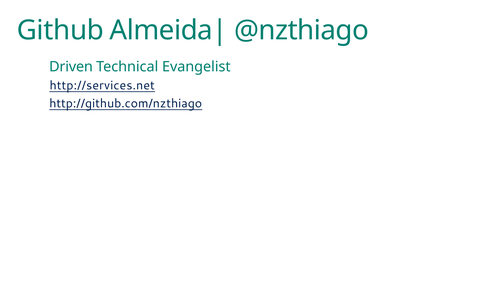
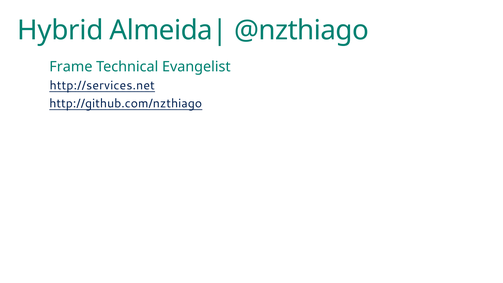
Github: Github -> Hybrid (60, 30)
Driven: Driven -> Frame (71, 67)
